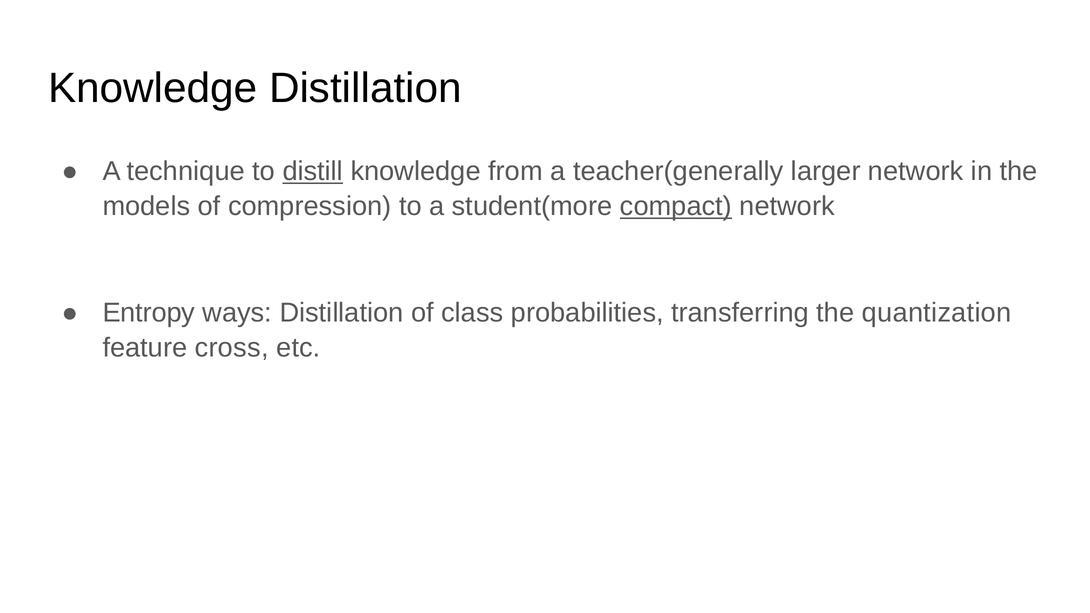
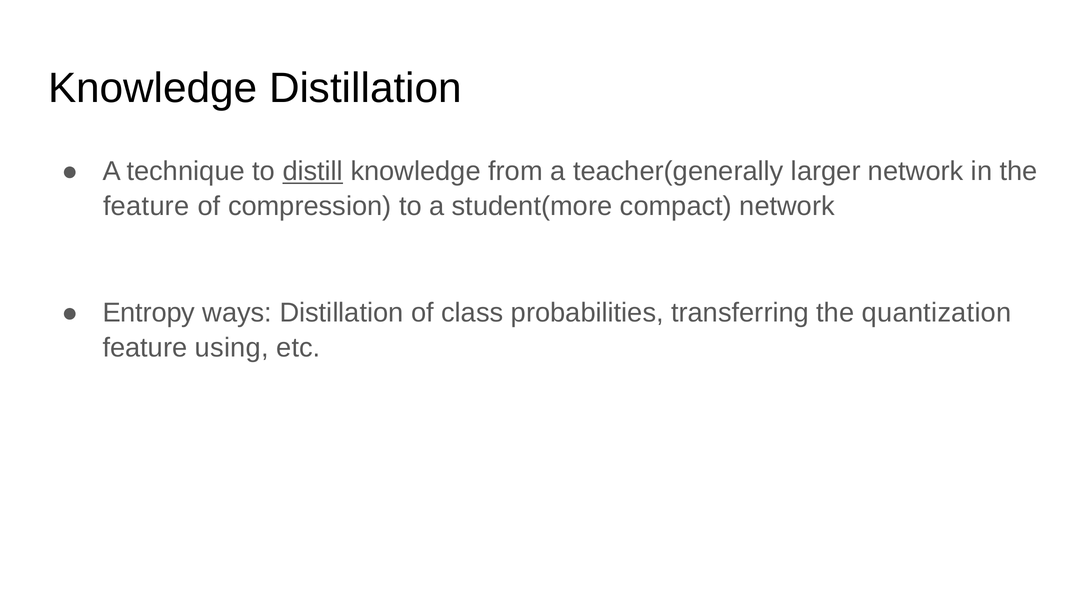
models: models -> feature (146, 207)
compact underline: present -> none (676, 207)
cross: cross -> using (232, 348)
